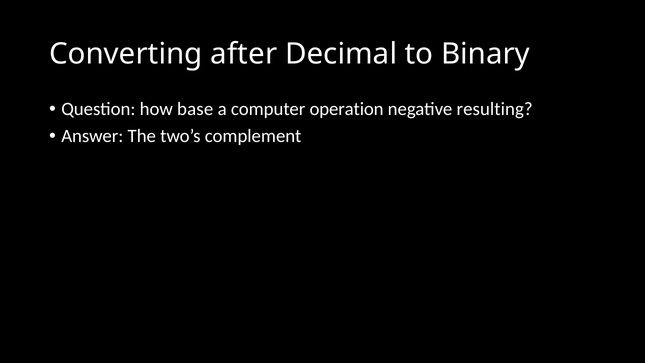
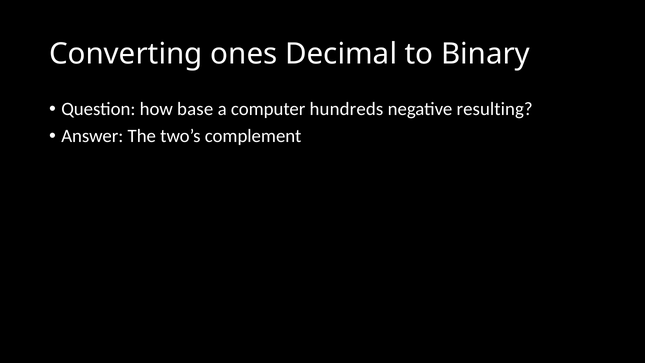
after: after -> ones (244, 54)
operation: operation -> hundreds (346, 109)
